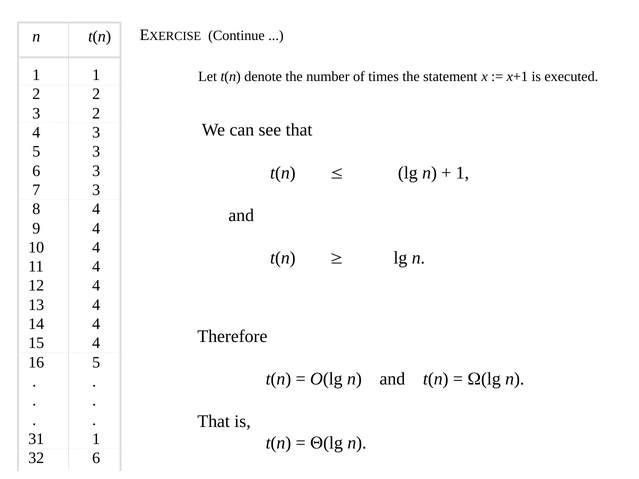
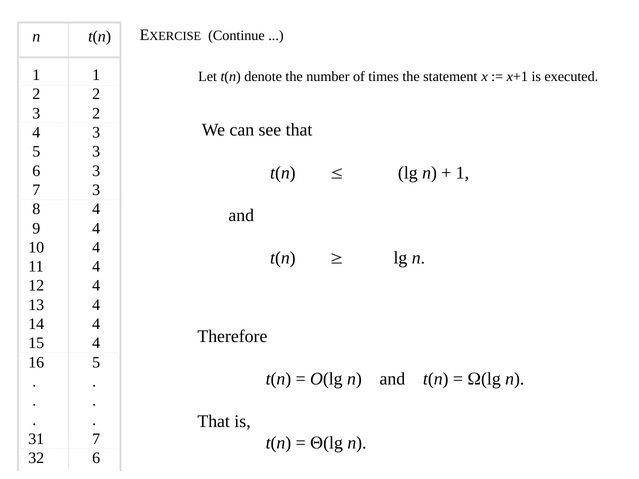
31 1: 1 -> 7 (96, 439)
